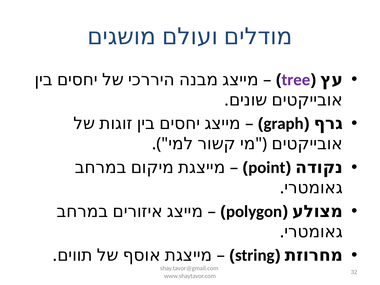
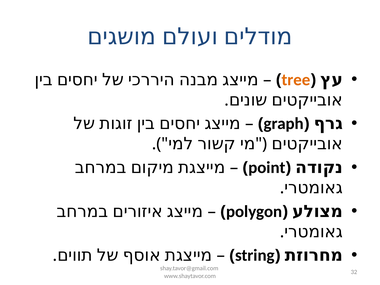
tree colour: purple -> orange (296, 80)
